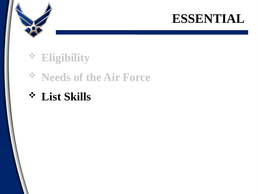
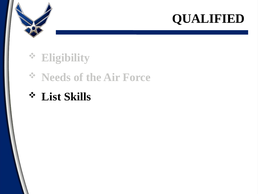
ESSENTIAL: ESSENTIAL -> QUALIFIED (208, 19)
